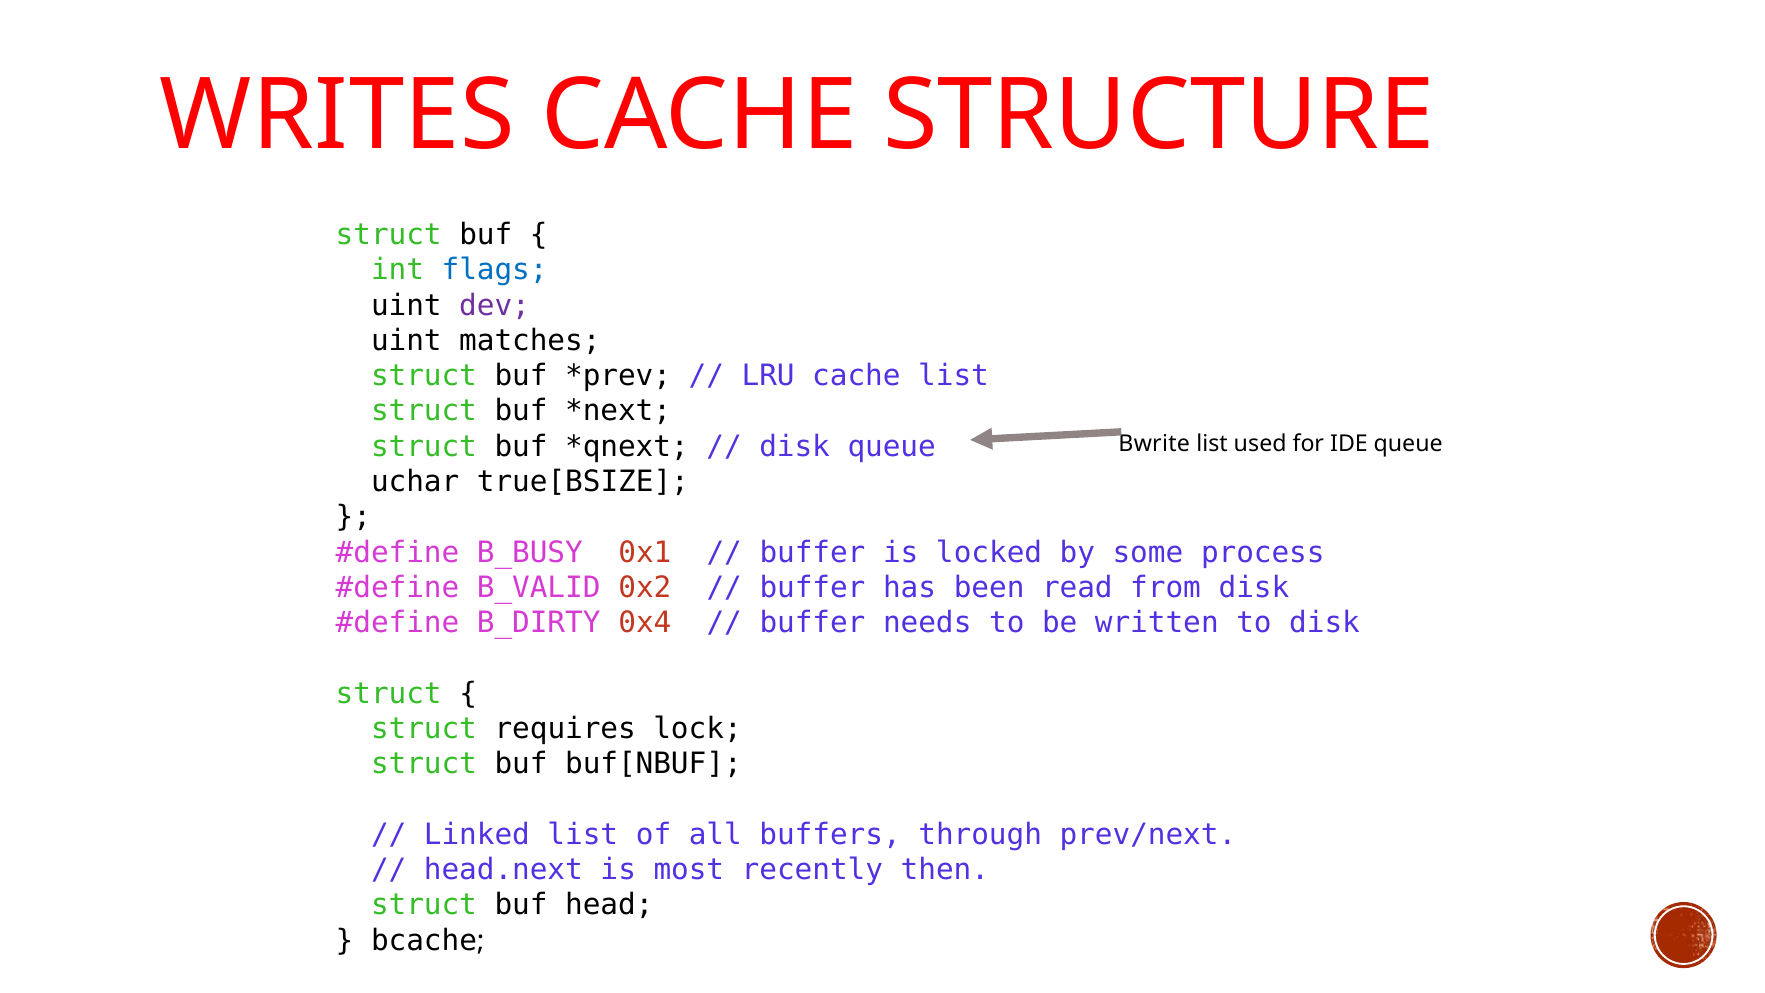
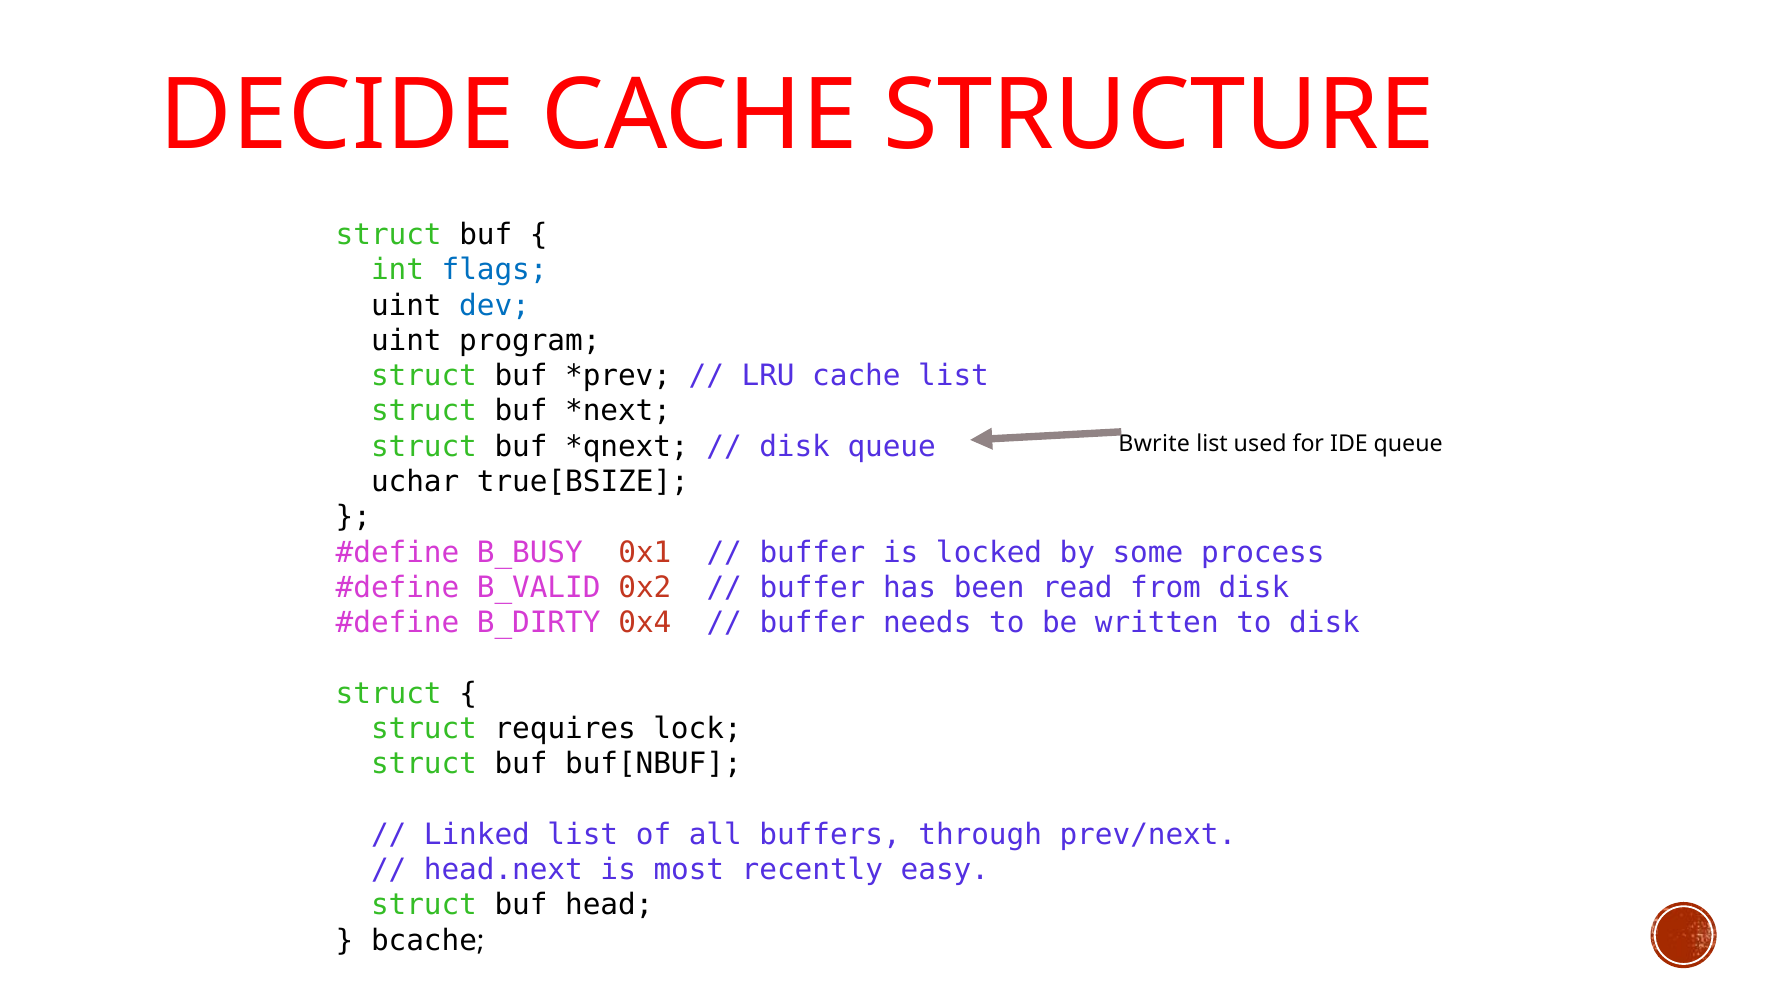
WRITES: WRITES -> DECIDE (337, 116)
dev colour: purple -> blue (495, 305)
matches: matches -> program (530, 341)
then: then -> easy (945, 870)
